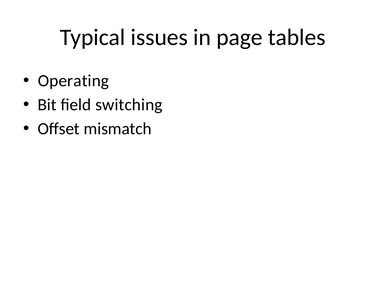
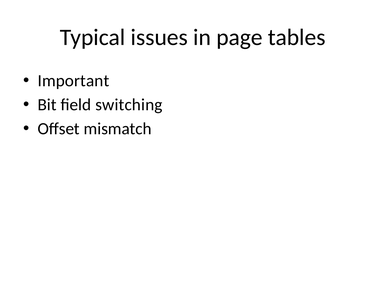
Operating: Operating -> Important (73, 81)
